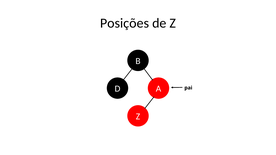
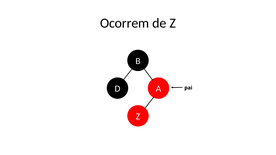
Posições: Posições -> Ocorrem (125, 23)
